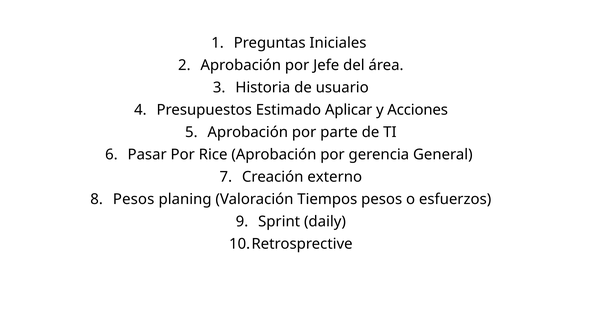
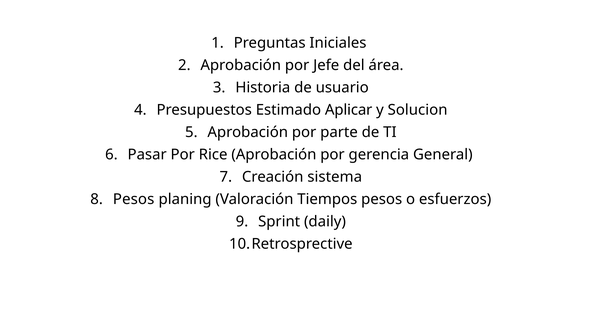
Acciones: Acciones -> Solucion (418, 110)
externo: externo -> sistema (335, 177)
